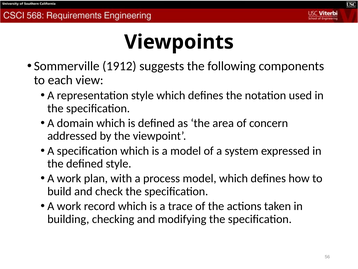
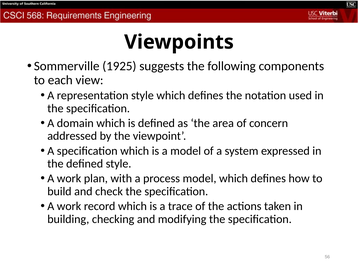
1912: 1912 -> 1925 (119, 66)
